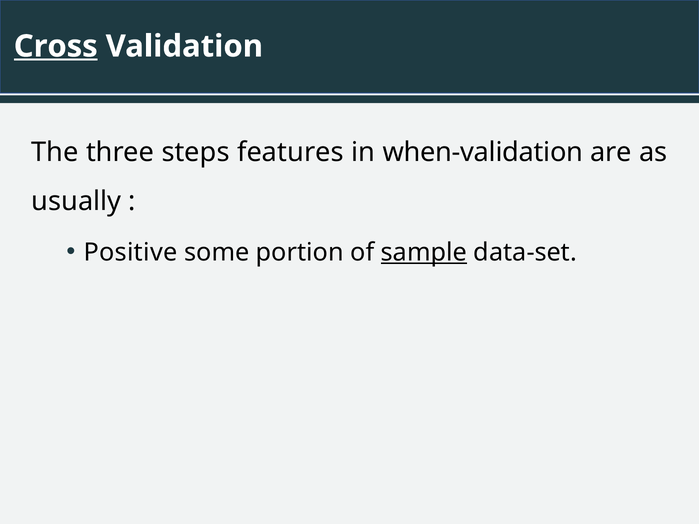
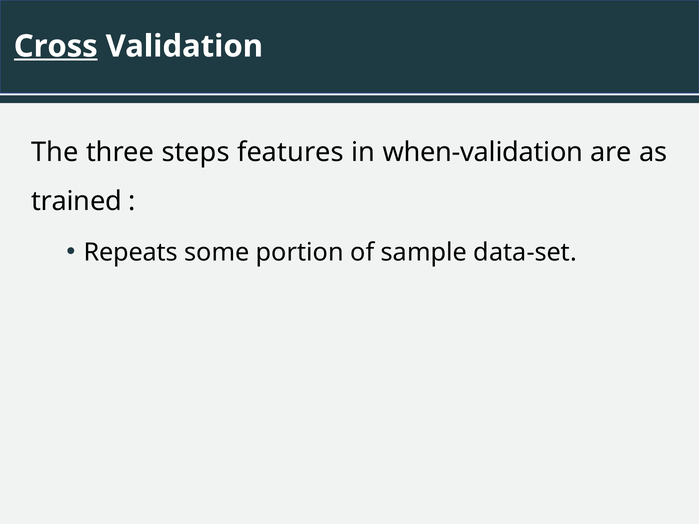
usually: usually -> trained (77, 201)
Positive: Positive -> Repeats (131, 253)
sample underline: present -> none (424, 253)
